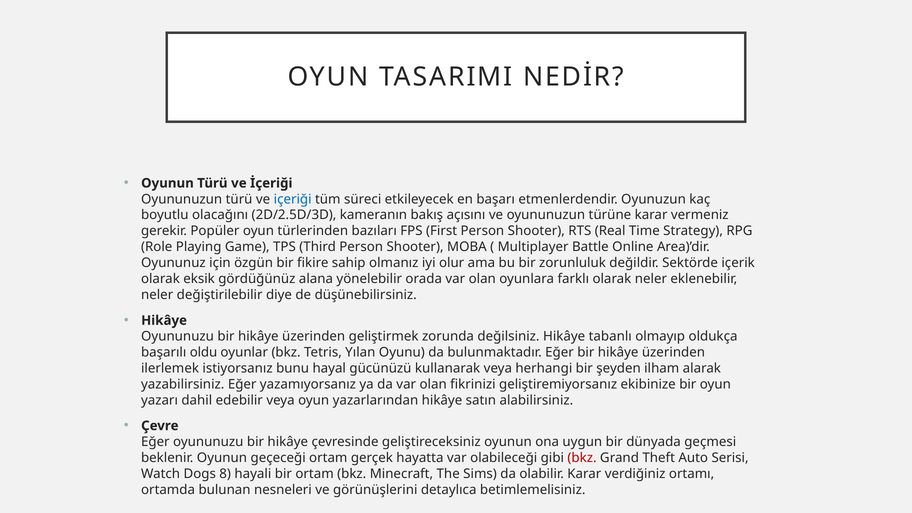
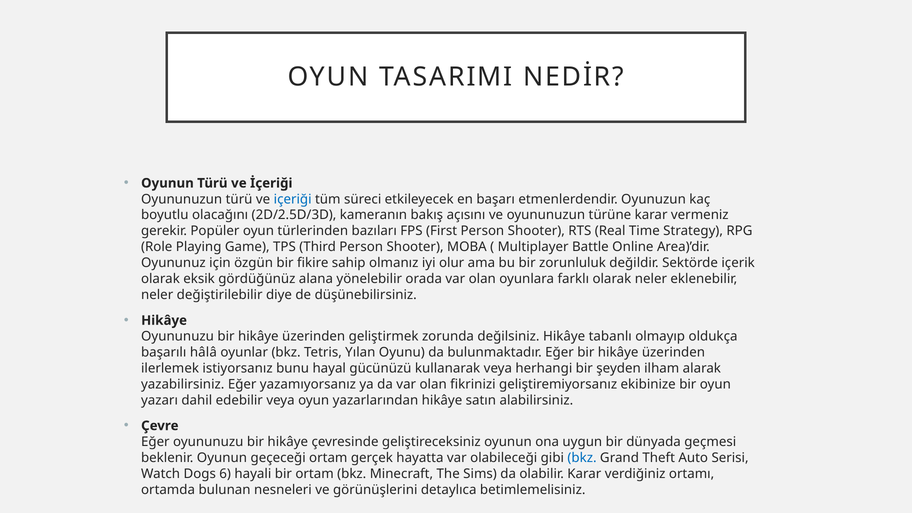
oldu: oldu -> hâlâ (203, 352)
bkz colour: red -> blue (582, 458)
8: 8 -> 6 (225, 474)
